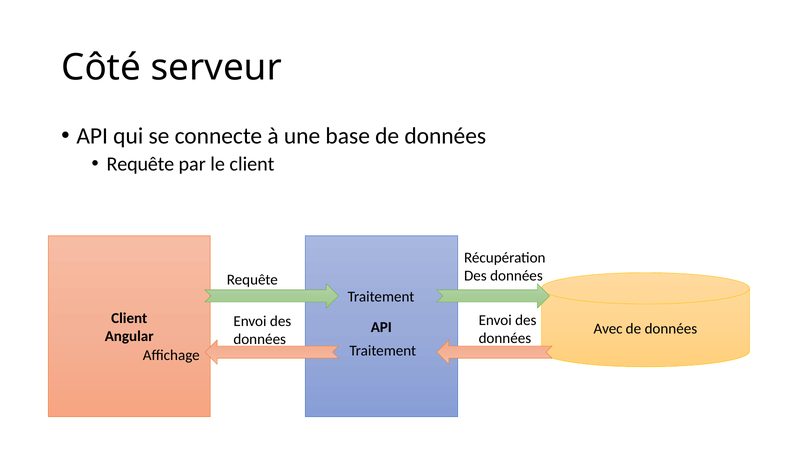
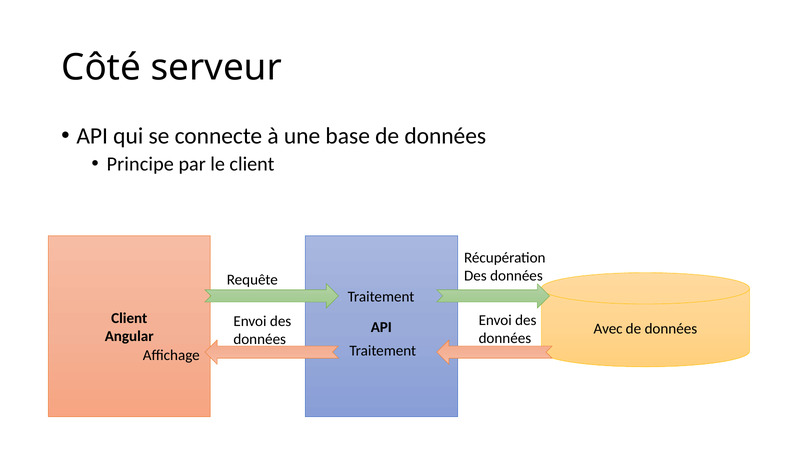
Requête: Requête -> Principe (140, 164)
